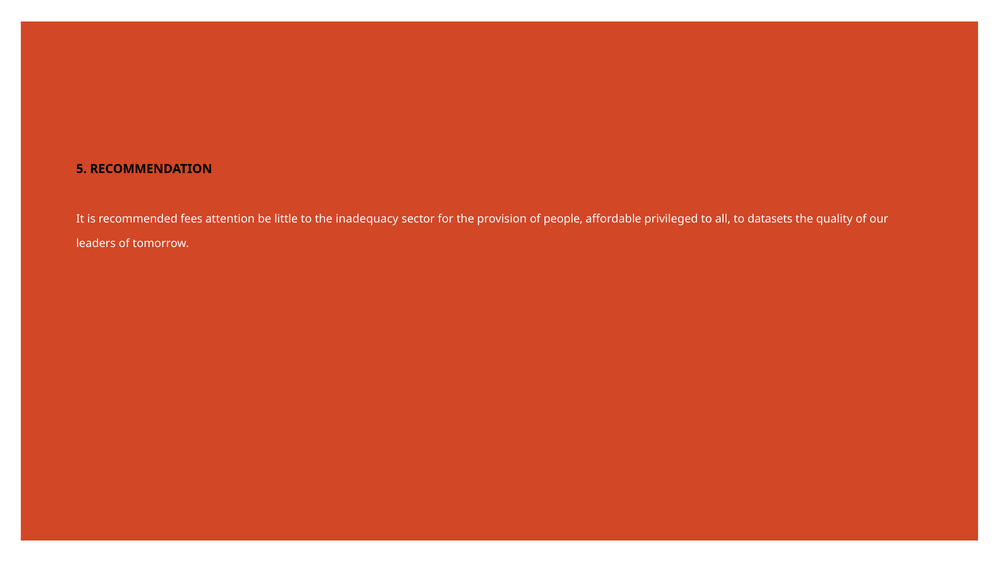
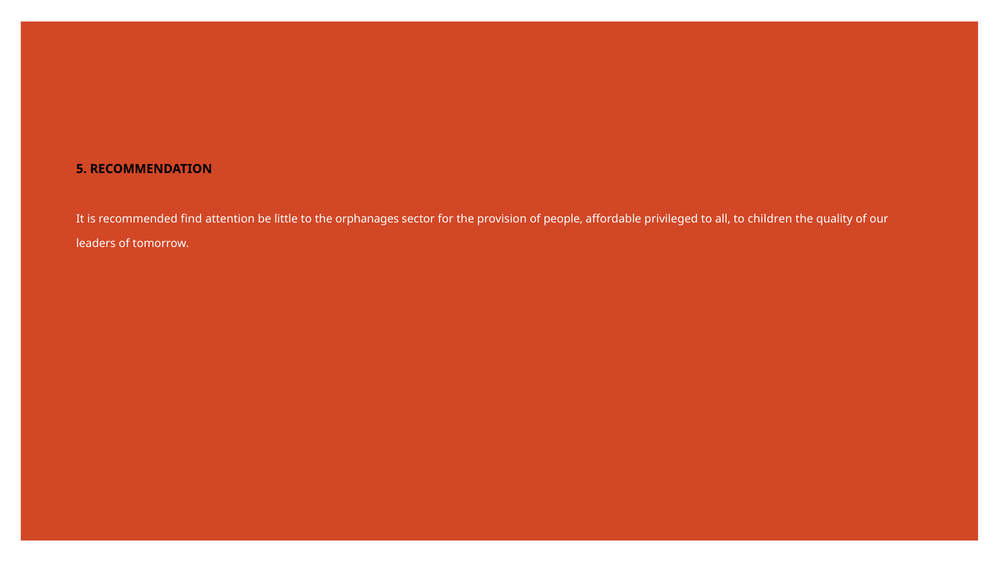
fees: fees -> find (191, 219)
inadequacy: inadequacy -> orphanages (367, 219)
datasets: datasets -> children (770, 219)
